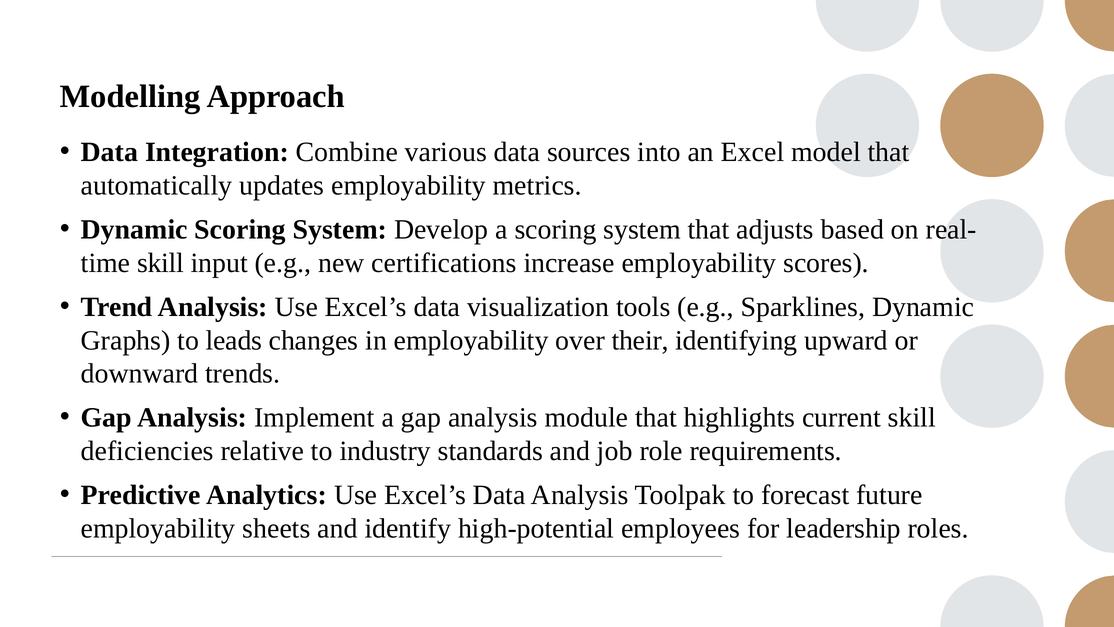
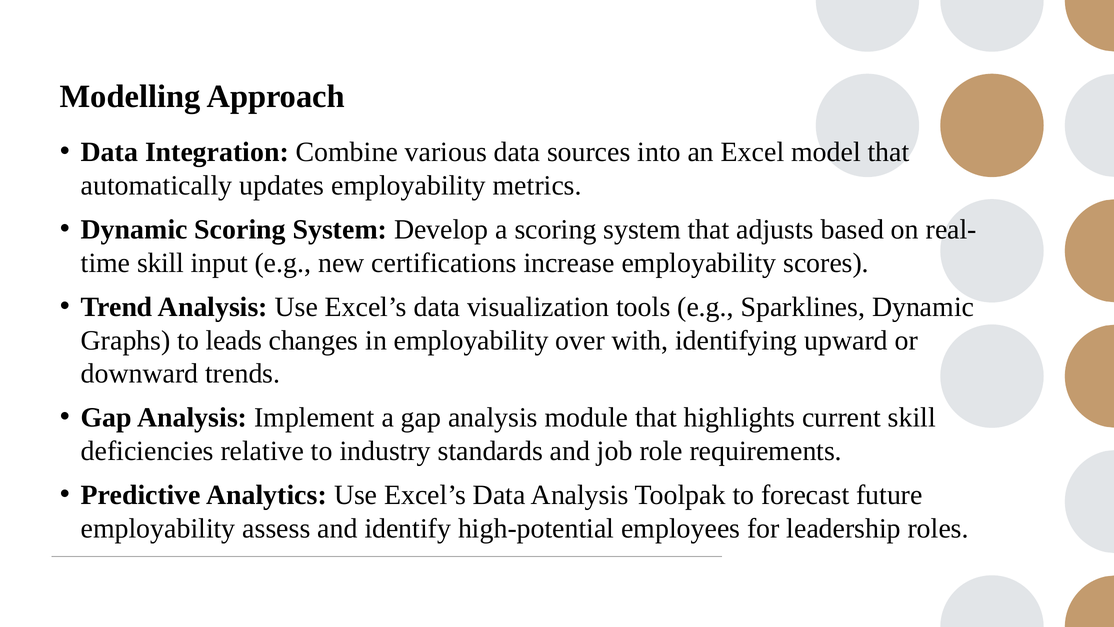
their: their -> with (640, 340)
sheets: sheets -> assess (276, 528)
